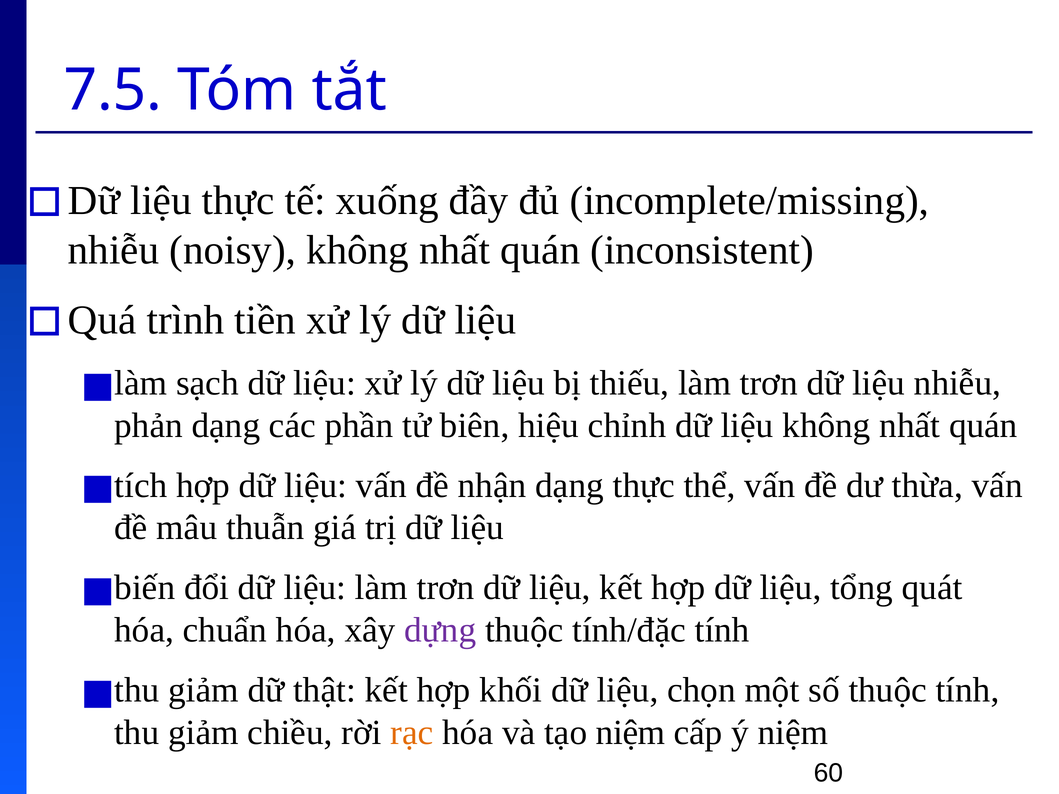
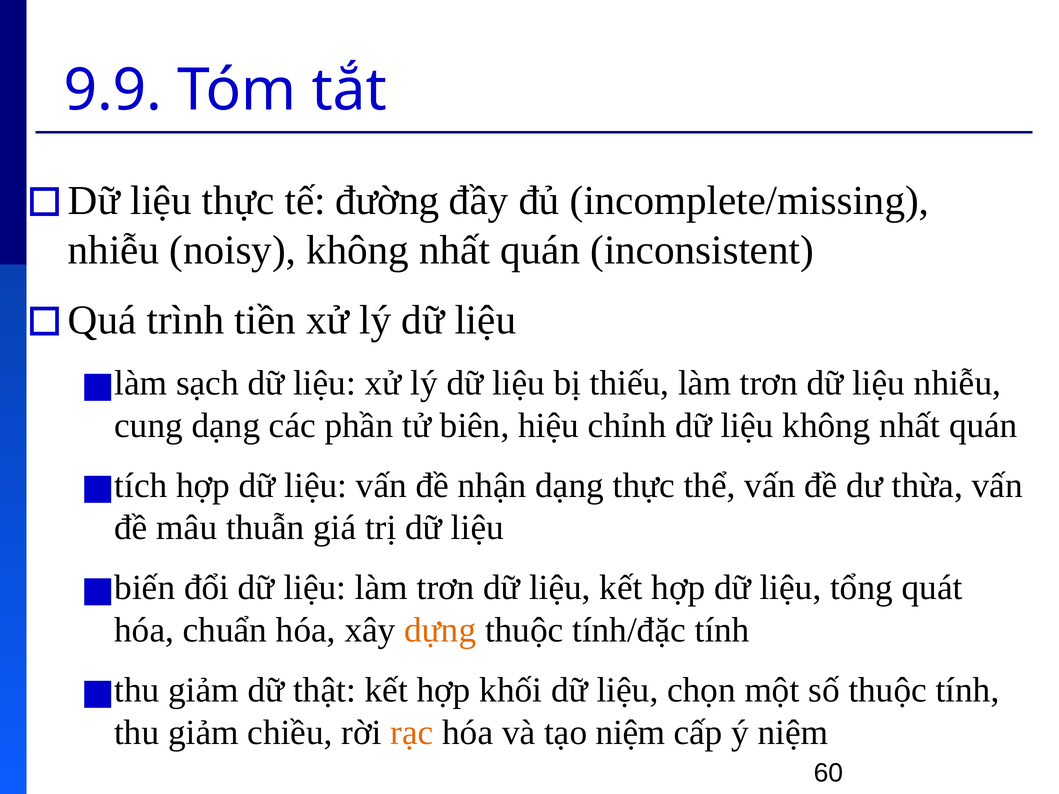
7.5: 7.5 -> 9.9 (113, 90)
xuống: xuống -> đường (387, 201)
phản: phản -> cung (149, 426)
dựng colour: purple -> orange (440, 630)
